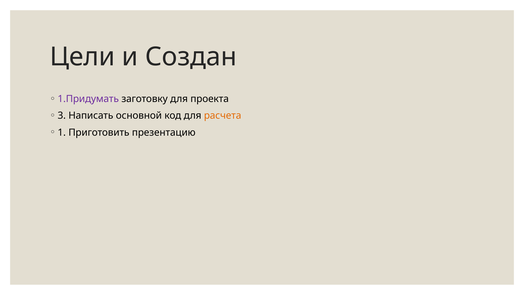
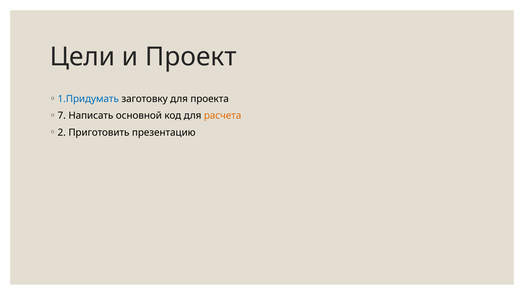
Создан: Создан -> Проект (191, 57)
1.Придумать colour: purple -> blue (88, 99)
3: 3 -> 7 (62, 116)
1: 1 -> 2 (62, 132)
